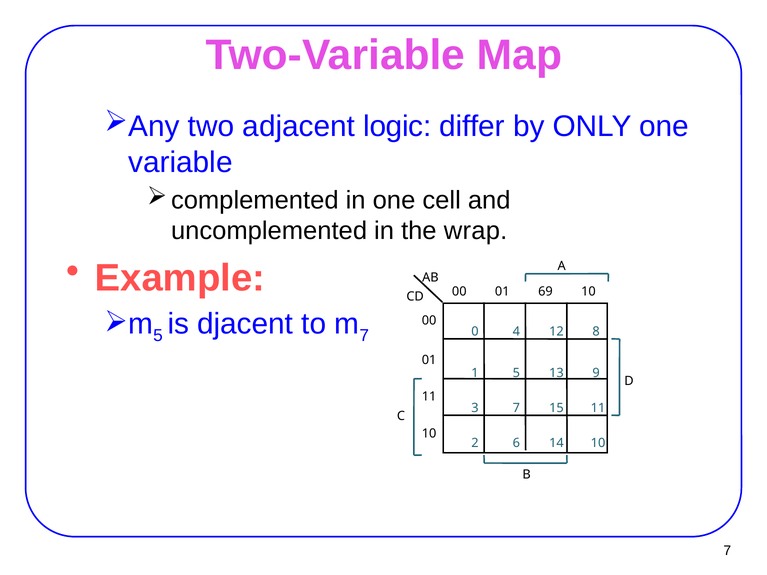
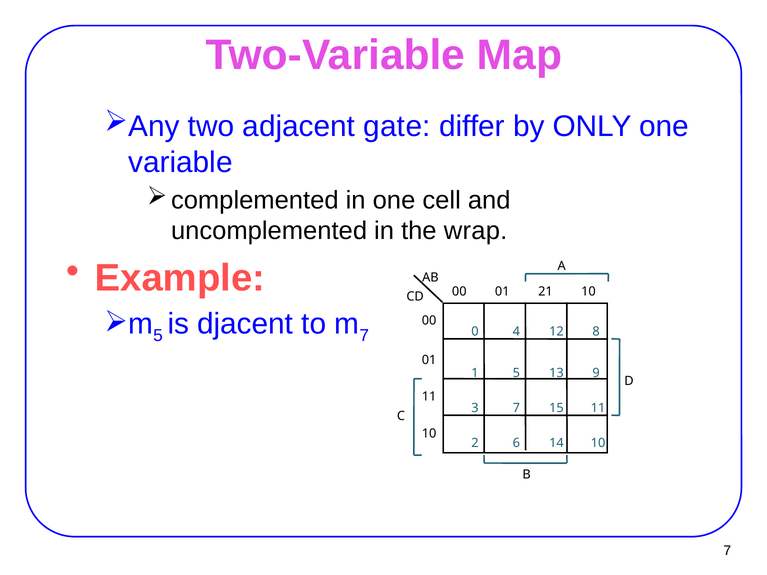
logic: logic -> gate (397, 127)
69: 69 -> 21 (545, 292)
